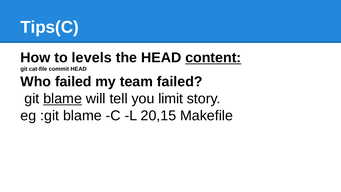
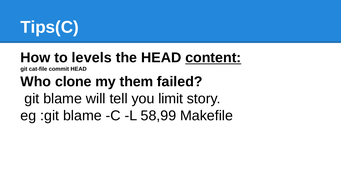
Who failed: failed -> clone (73, 82)
team: team -> them (136, 82)
blame underline: present -> none (63, 99)
20,15: 20,15 -> 58,99 (158, 116)
